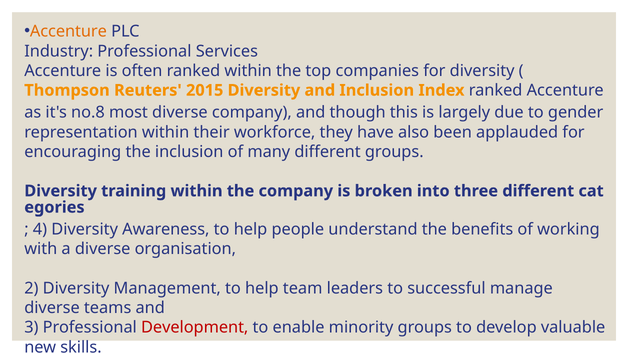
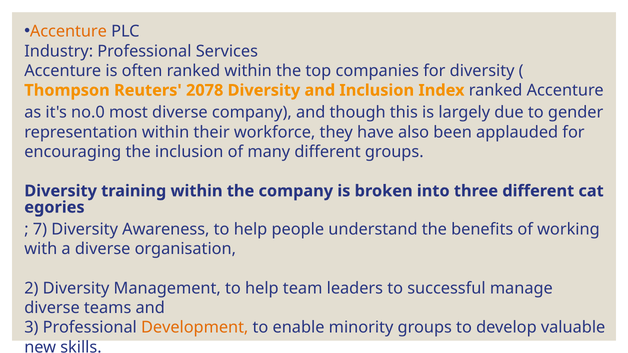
2015: 2015 -> 2078 (205, 90)
no.8: no.8 -> no.0 (88, 113)
4: 4 -> 7 (40, 230)
Development colour: red -> orange (195, 328)
